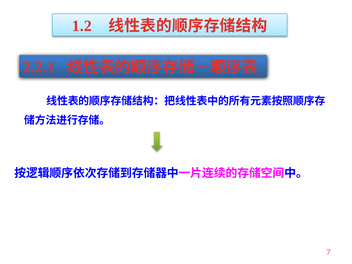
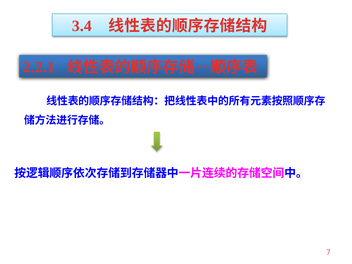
1.2: 1.2 -> 3.4 (82, 26)
